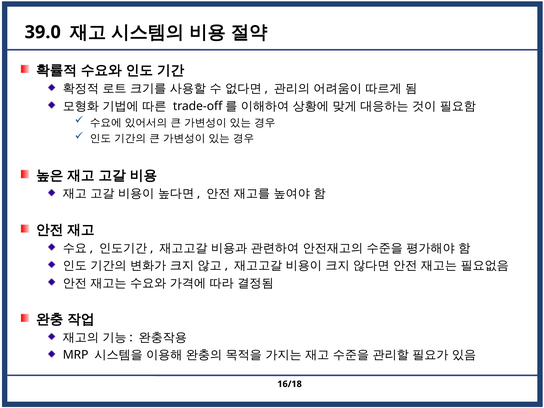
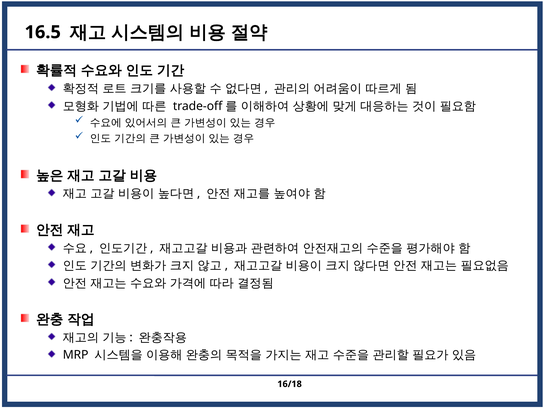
39.0: 39.0 -> 16.5 (43, 32)
